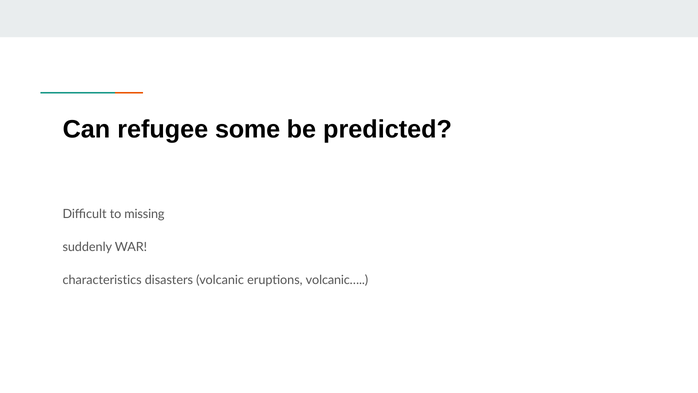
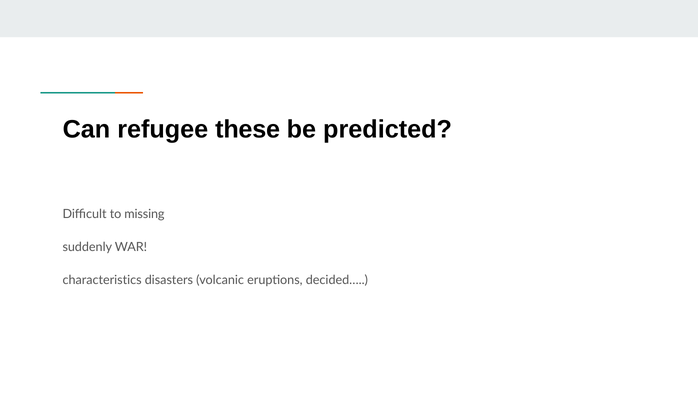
some: some -> these (248, 129)
volcanic…: volcanic… -> decided… (337, 280)
